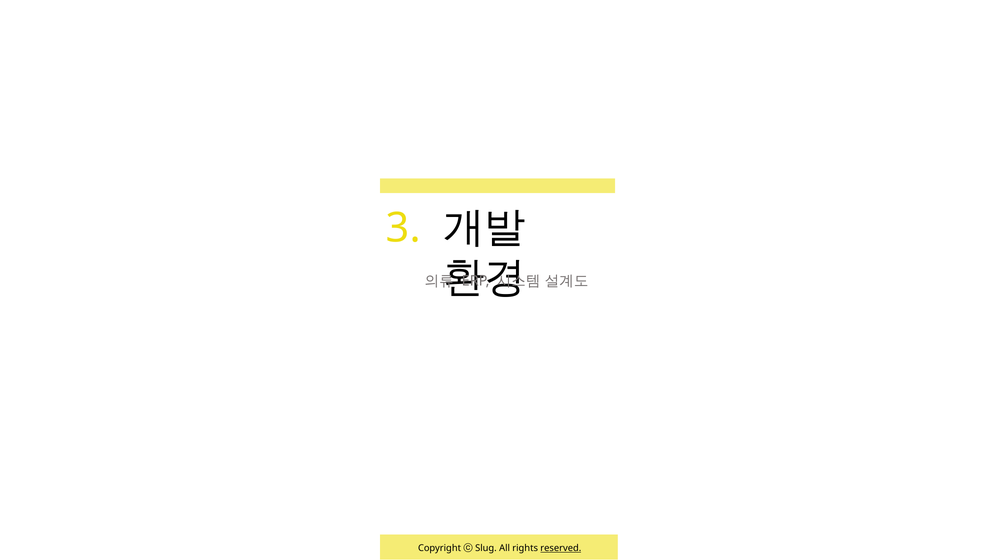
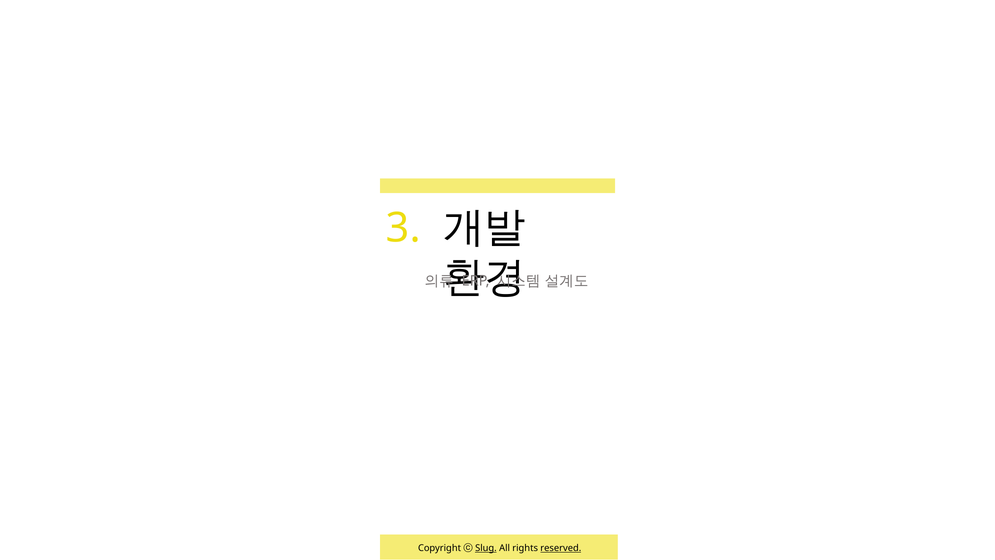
Slug underline: none -> present (486, 548)
